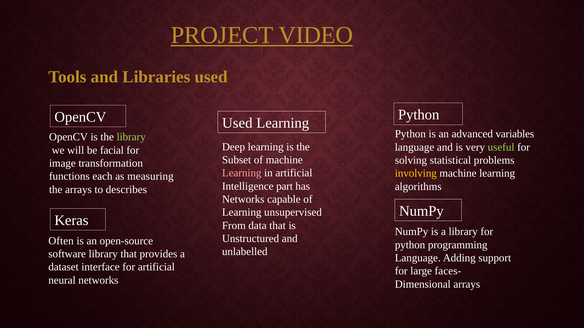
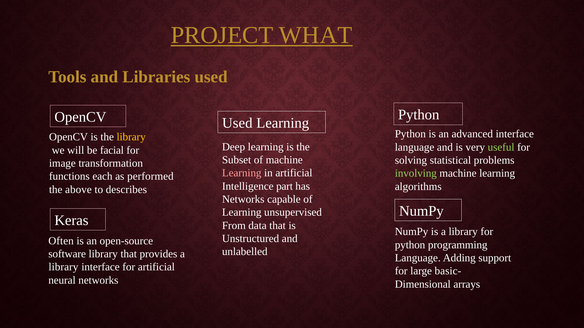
VIDEO: VIDEO -> WHAT (316, 35)
advanced variables: variables -> interface (515, 134)
library colour: light green -> yellow (131, 137)
involving colour: yellow -> light green (416, 174)
measuring: measuring -> performed (150, 177)
the arrays: arrays -> above (78, 190)
dataset: dataset -> library (63, 267)
faces-: faces- -> basic- (448, 271)
